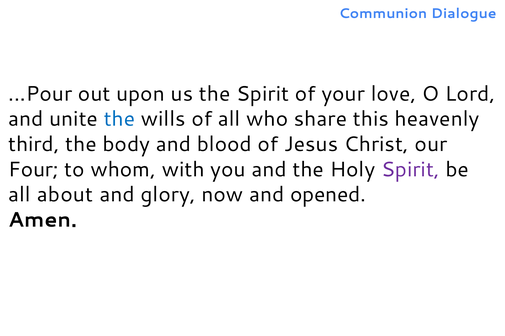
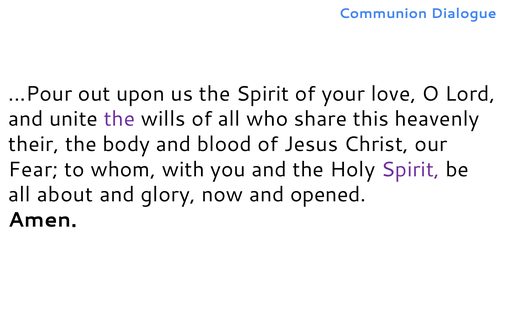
the colour: blue -> purple (119, 119)
third: third -> their (34, 145)
Four: Four -> Fear (33, 170)
